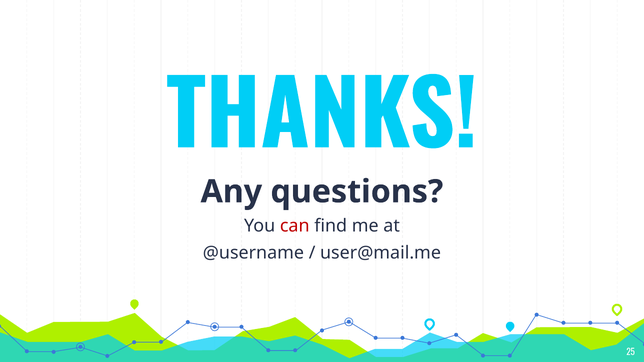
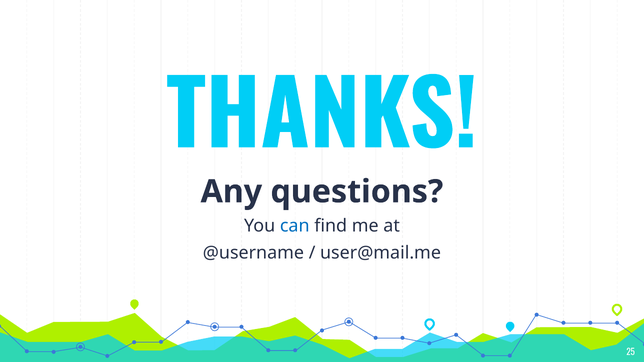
can colour: red -> blue (295, 226)
